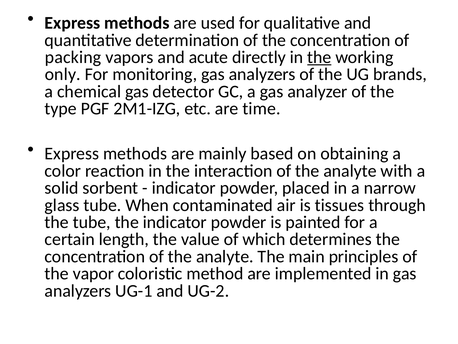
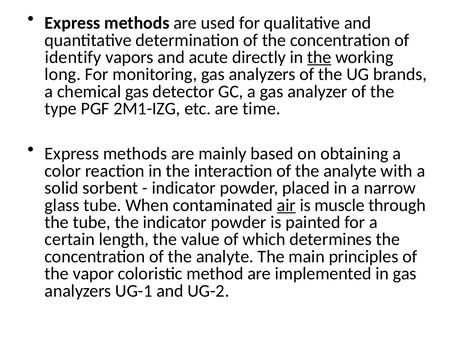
packing: packing -> identify (73, 57)
only: only -> long (63, 74)
air underline: none -> present (286, 205)
tissues: tissues -> muscle (340, 205)
